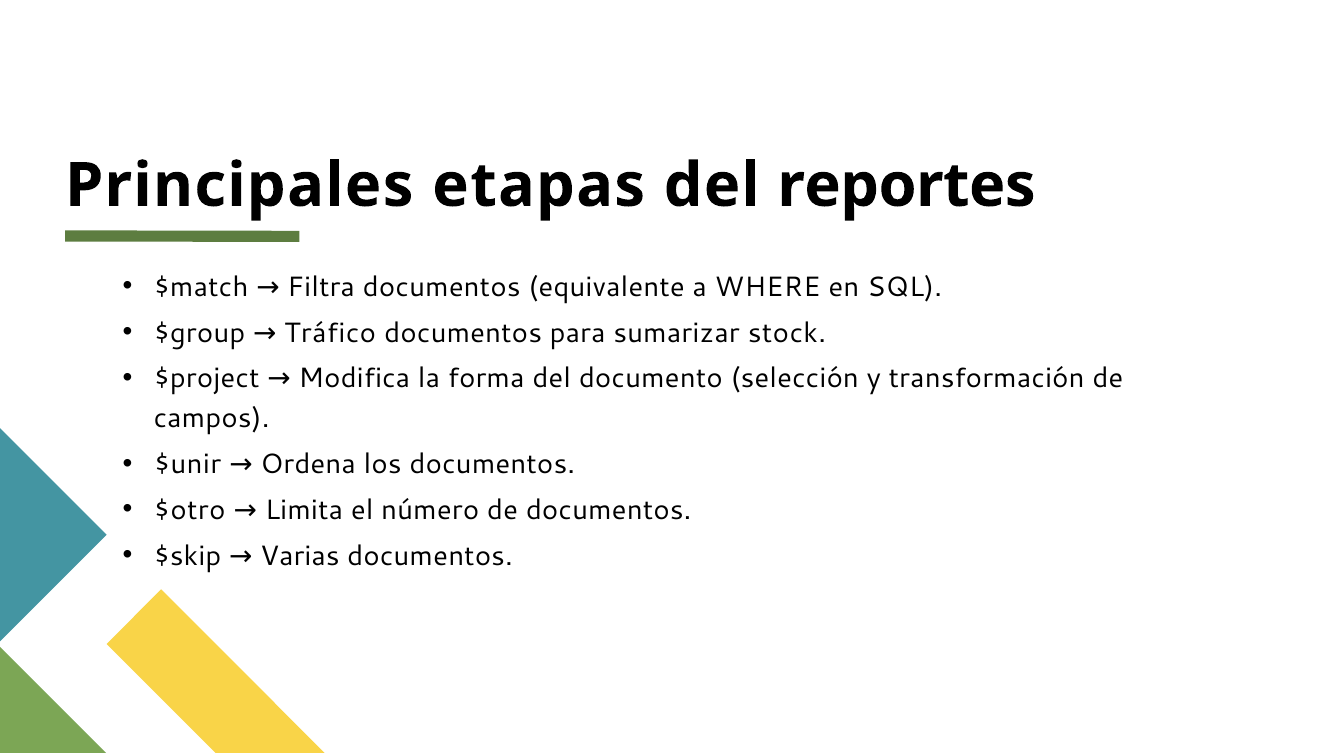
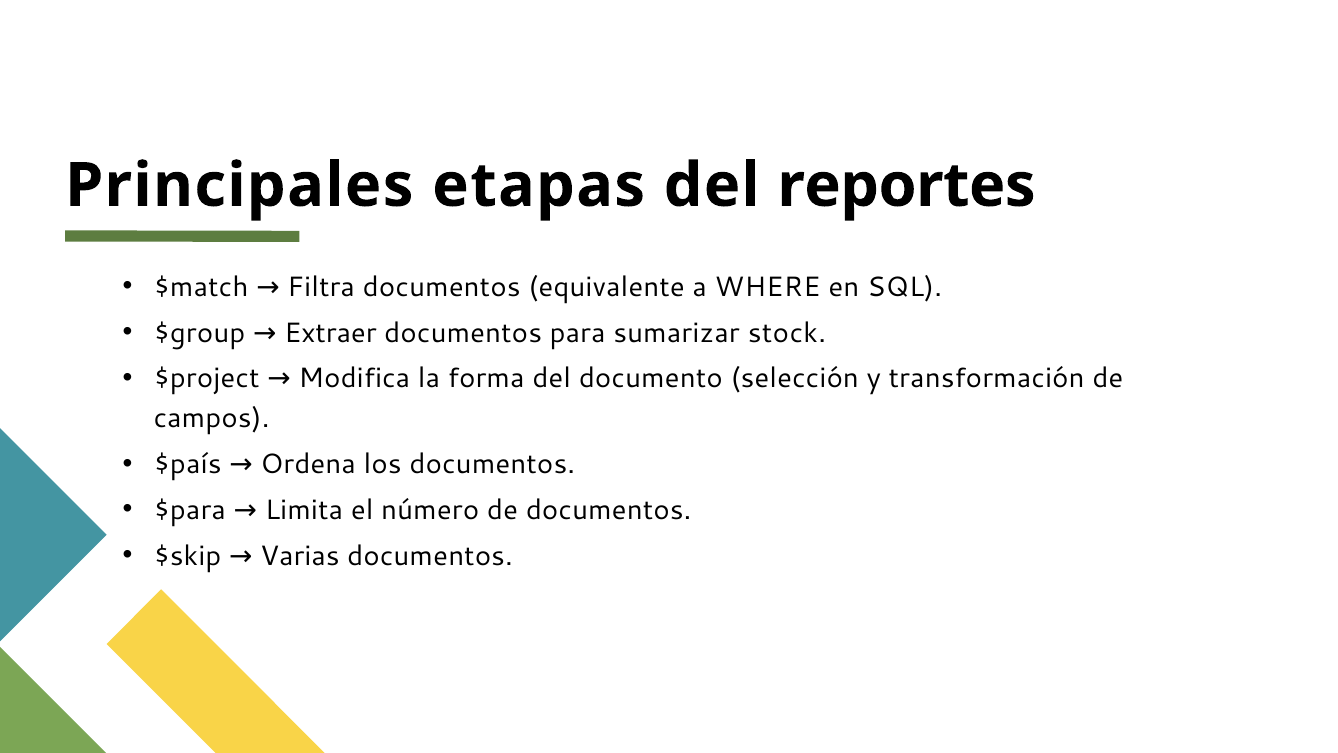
Tráfico: Tráfico -> Extraer (330, 333)
$unir: $unir -> $país (188, 464)
$otro: $otro -> $para (190, 510)
